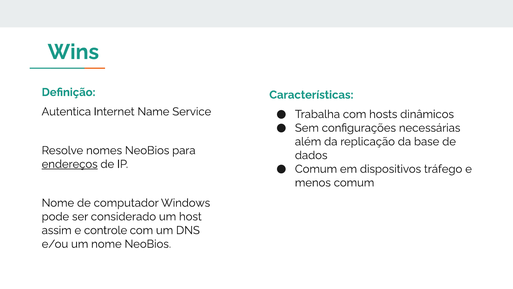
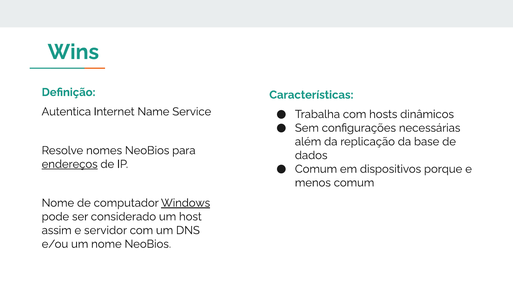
tráfego: tráfego -> porque (443, 169)
Windows underline: none -> present (186, 203)
controle: controle -> servidor (106, 230)
